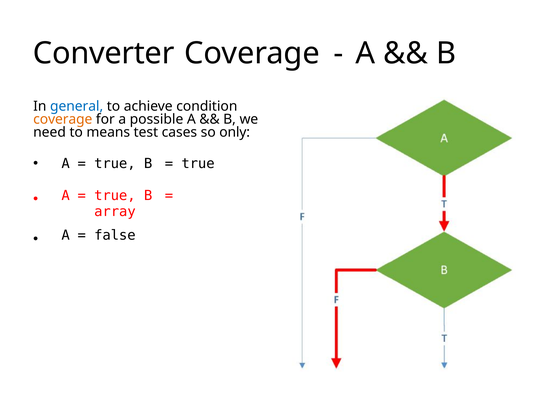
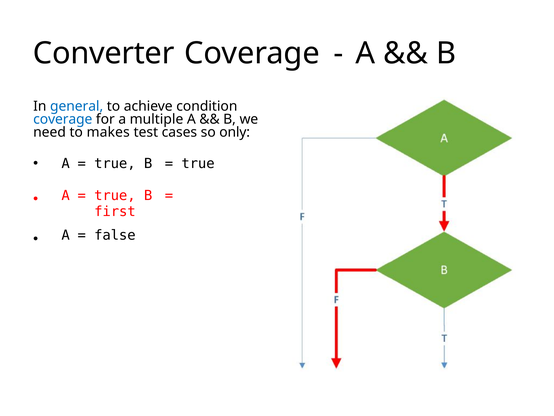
coverage colour: orange -> blue (63, 119)
possible: possible -> multiple (157, 119)
means: means -> makes (108, 132)
array: array -> first (115, 211)
